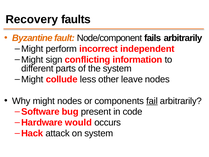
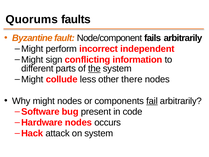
Recovery: Recovery -> Quorums (32, 19)
the underline: none -> present (94, 68)
leave: leave -> there (132, 79)
Hardware would: would -> nodes (78, 122)
